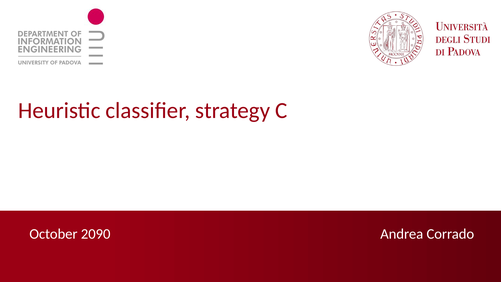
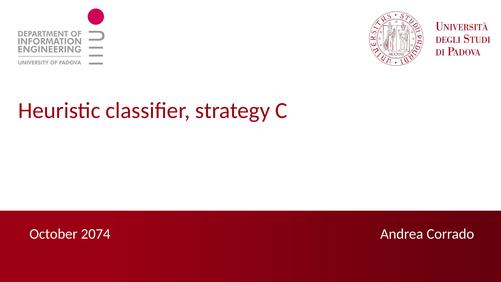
2090: 2090 -> 2074 (96, 234)
